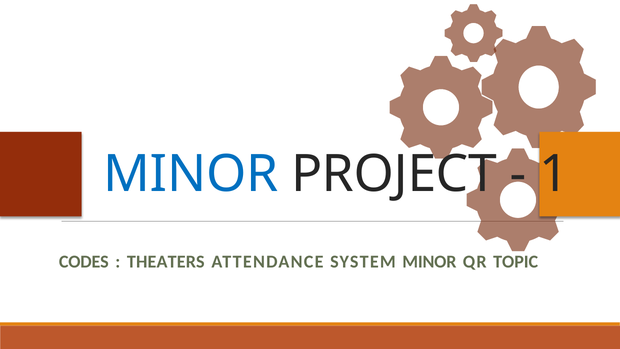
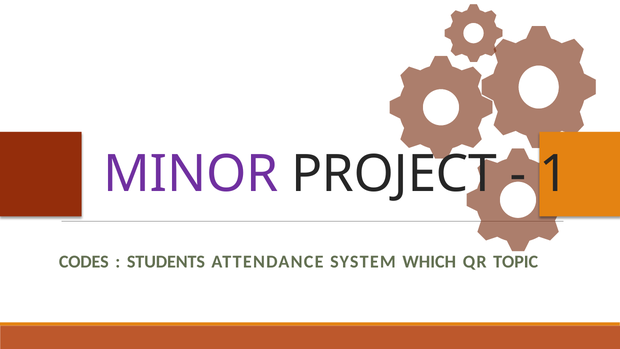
MINOR colour: blue -> purple (191, 174)
THEATERS: THEATERS -> STUDENTS (166, 262)
SYSTEM MINOR: MINOR -> WHICH (429, 262)
